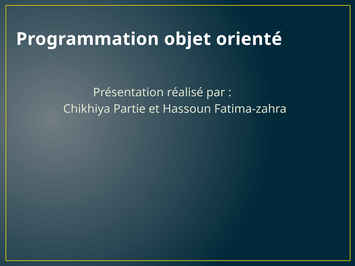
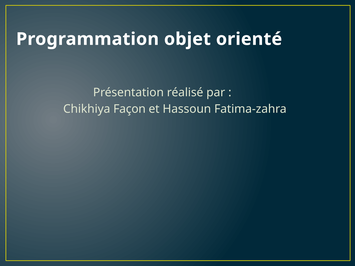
Partie: Partie -> Façon (130, 109)
